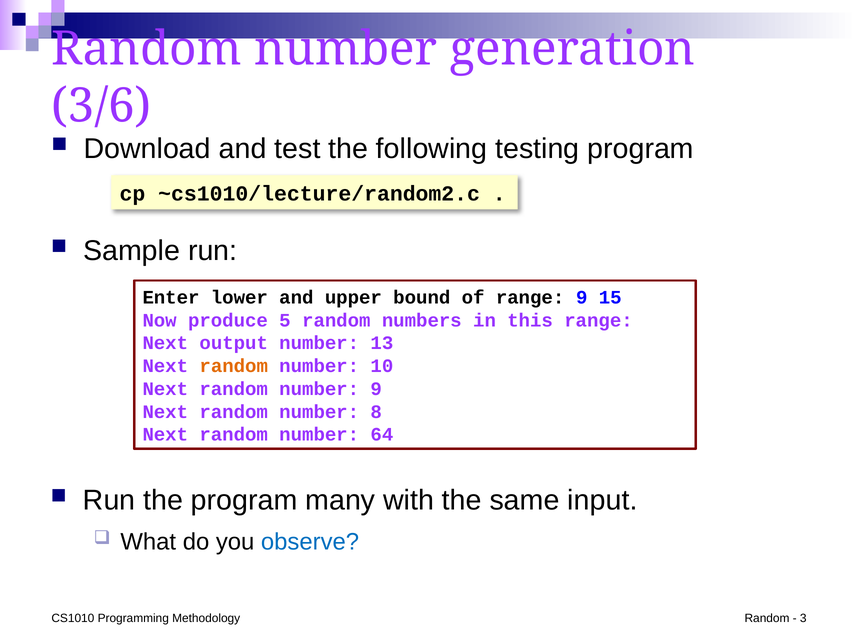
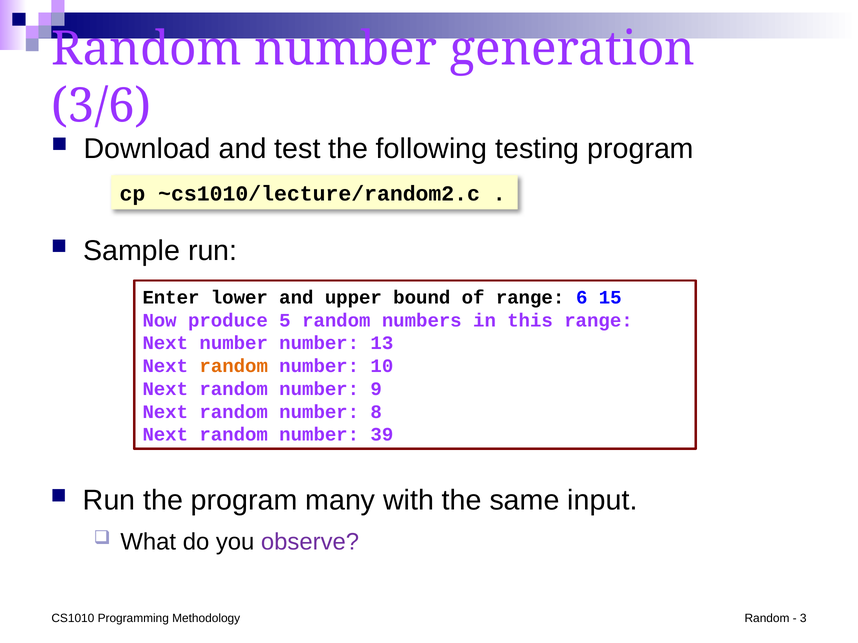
range 9: 9 -> 6 (582, 298)
Next output: output -> number (234, 343)
64: 64 -> 39 (382, 435)
observe colour: blue -> purple (310, 542)
